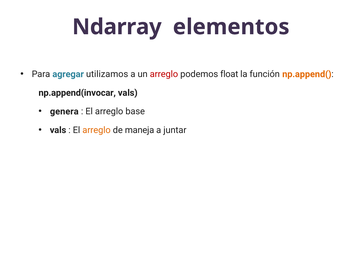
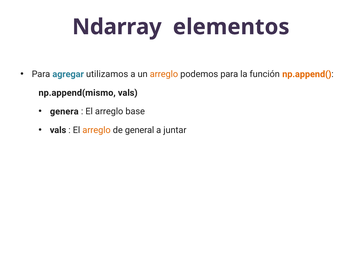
arreglo colour: red -> orange (164, 74)
podemos float: float -> para (229, 74)
np.append(invocar: np.append(invocar -> np.append(mismo (77, 93)
maneja: maneja -> general (140, 130)
